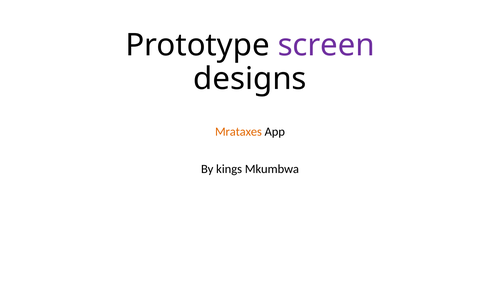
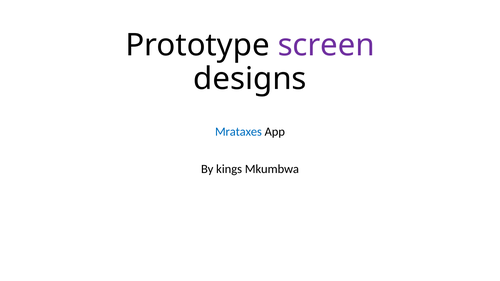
Mrataxes colour: orange -> blue (238, 132)
